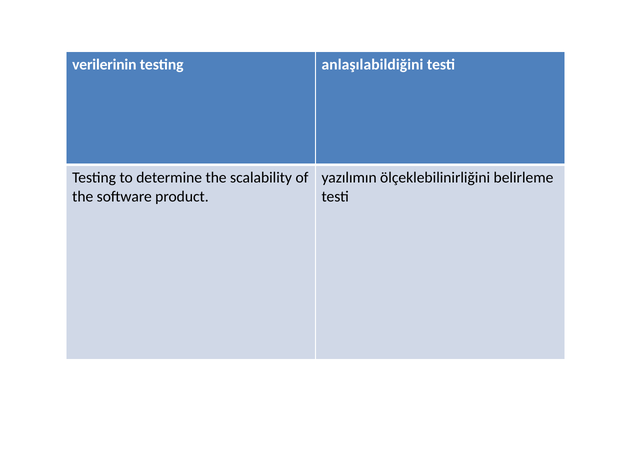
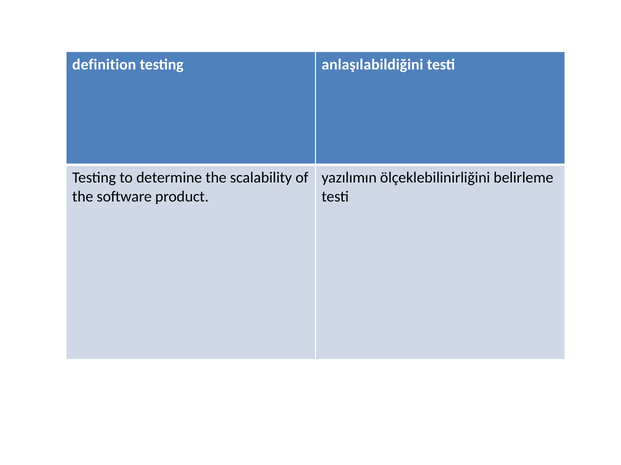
verilerinin: verilerinin -> definition (104, 65)
